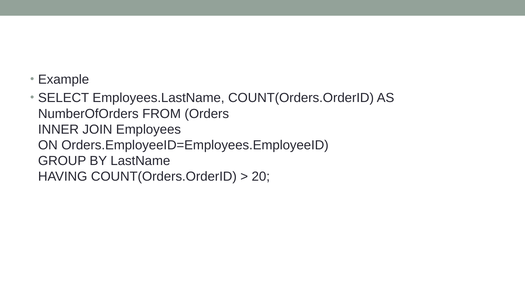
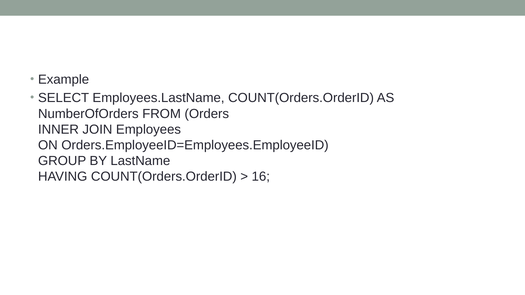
20: 20 -> 16 (261, 177)
